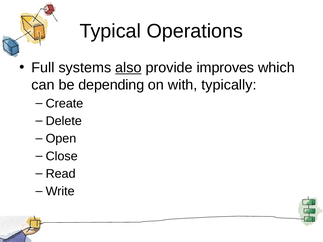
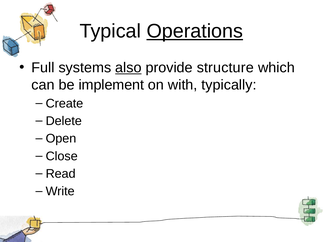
Operations underline: none -> present (195, 31)
improves: improves -> structure (225, 68)
depending: depending -> implement (111, 85)
